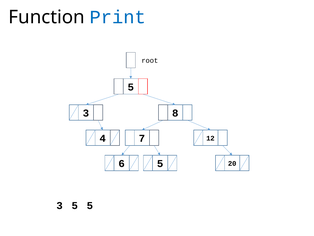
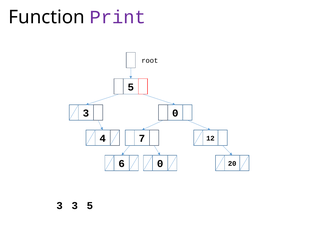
Print colour: blue -> purple (118, 17)
3 8: 8 -> 0 (175, 113)
6 5: 5 -> 0 (160, 163)
3 5: 5 -> 3 (75, 205)
